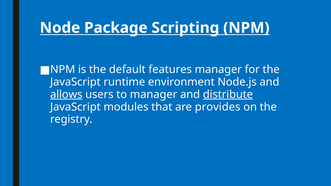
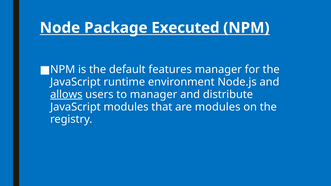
Scripting: Scripting -> Executed (185, 28)
distribute underline: present -> none (228, 95)
are provides: provides -> modules (218, 107)
